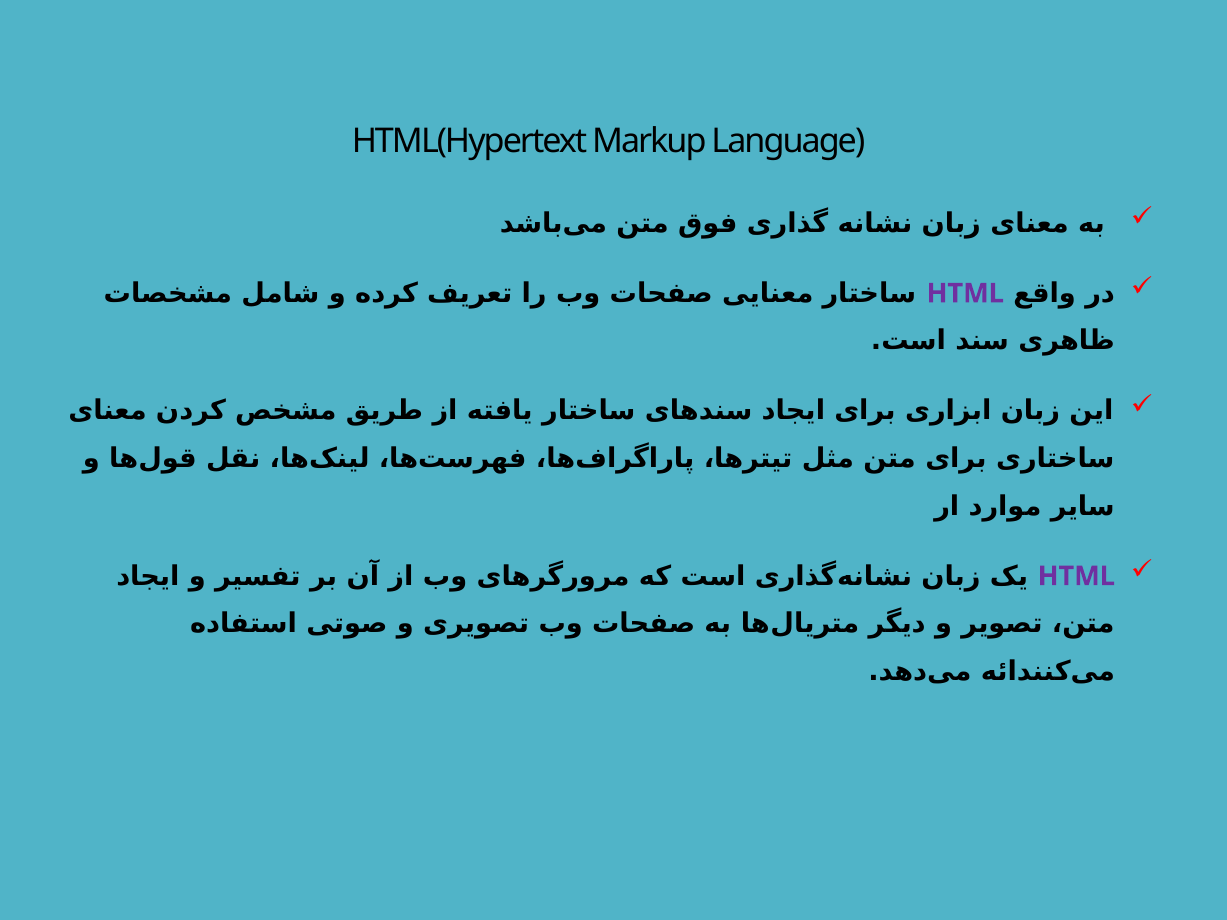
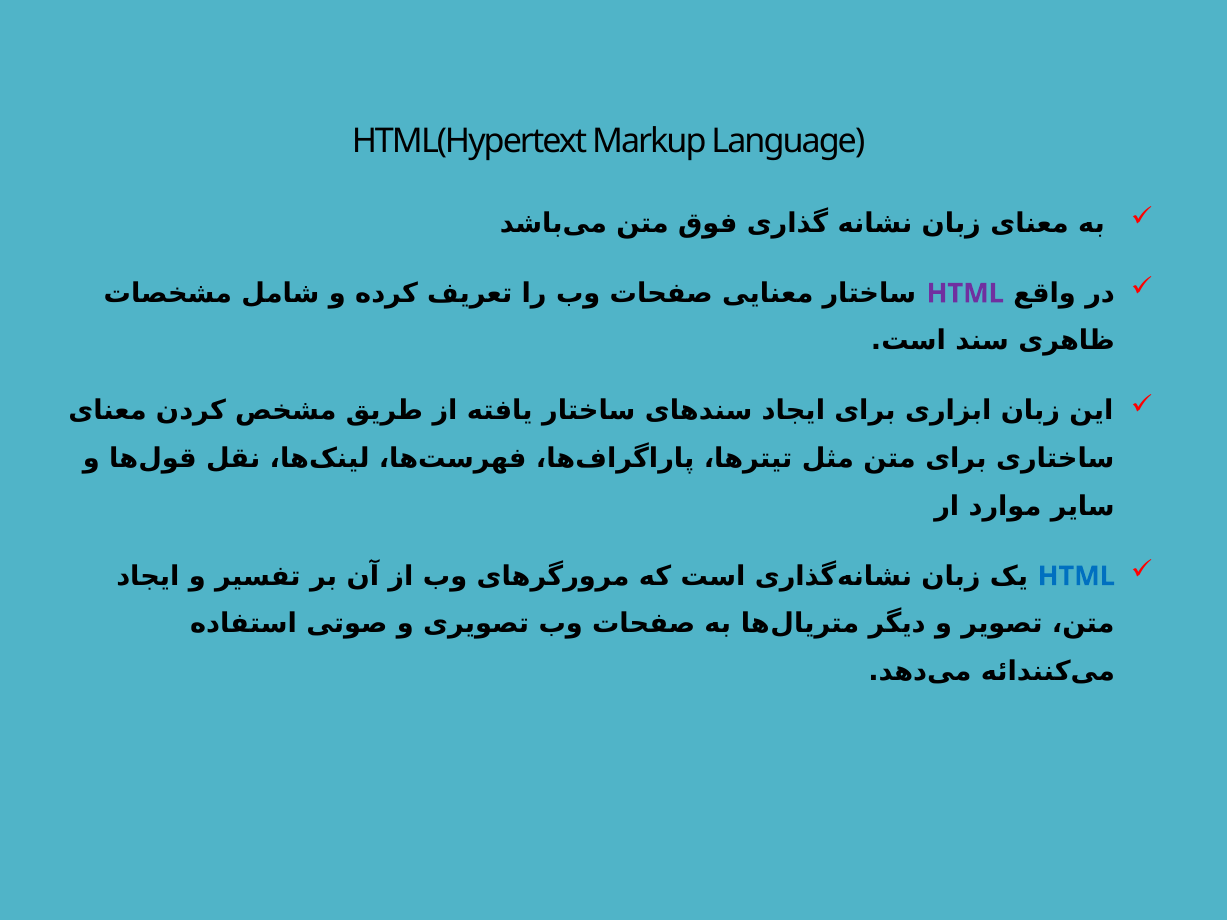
HTML colour: purple -> blue (1076, 576)
